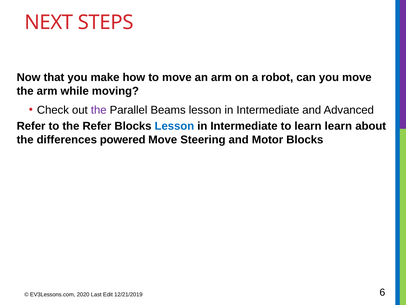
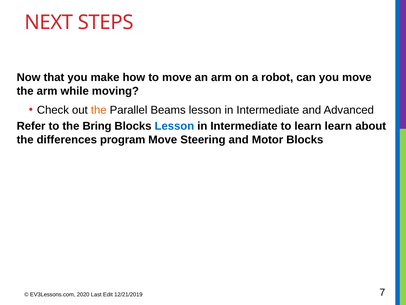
the colour: purple -> orange (99, 110)
the Refer: Refer -> Bring (97, 126)
powered: powered -> program (123, 139)
6: 6 -> 7 (382, 292)
